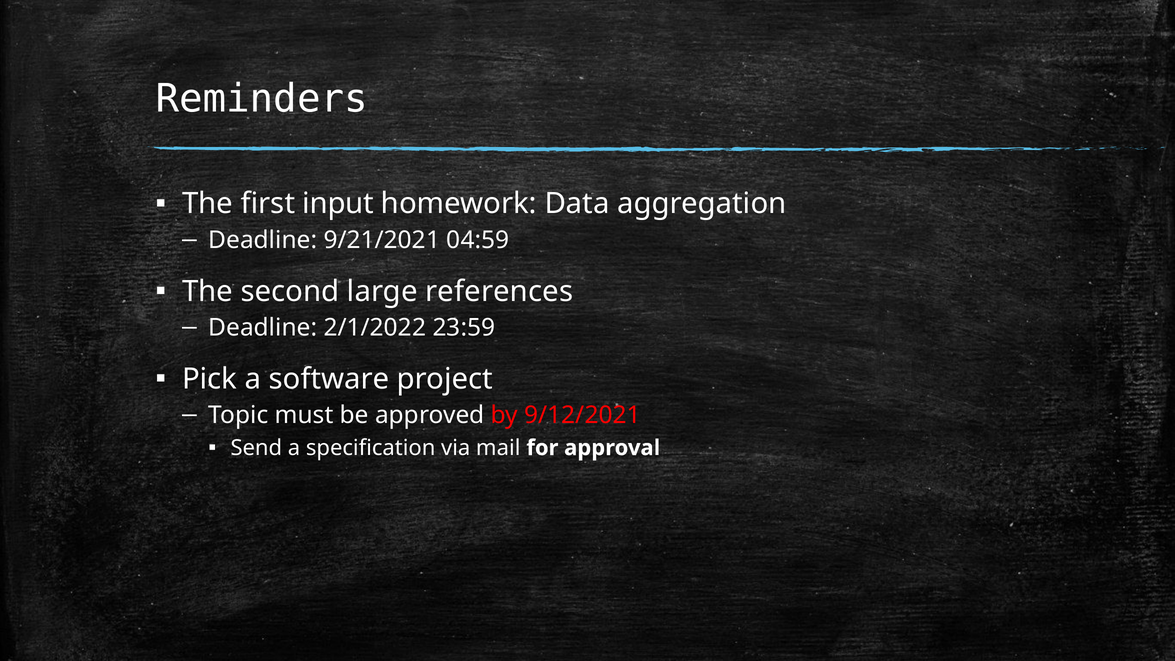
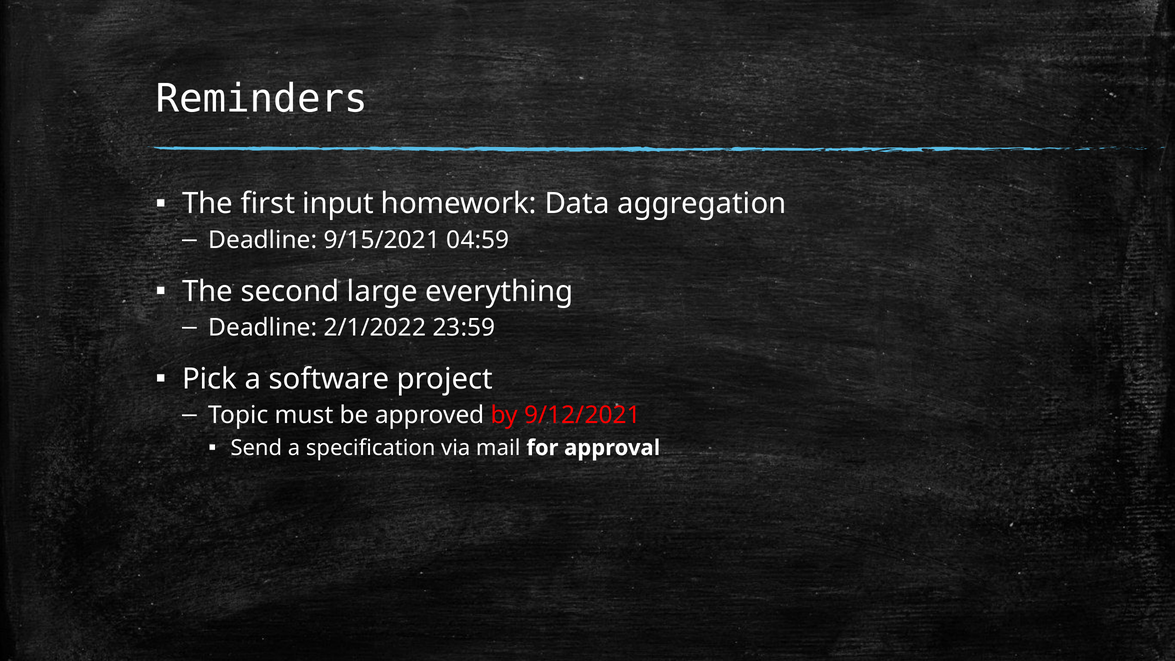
9/21/2021: 9/21/2021 -> 9/15/2021 (382, 240)
references: references -> everything (499, 291)
